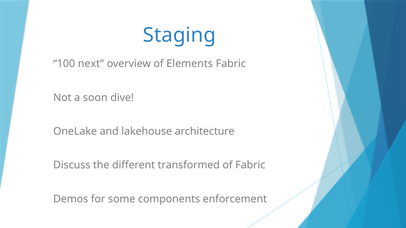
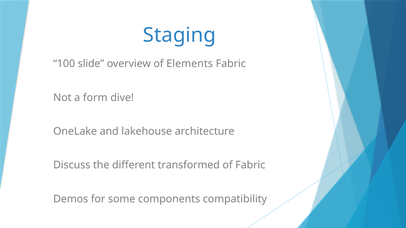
next: next -> slide (91, 64)
soon: soon -> form (95, 98)
enforcement: enforcement -> compatibility (235, 199)
